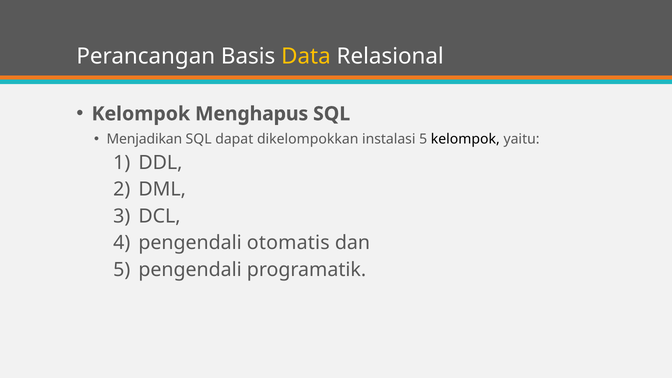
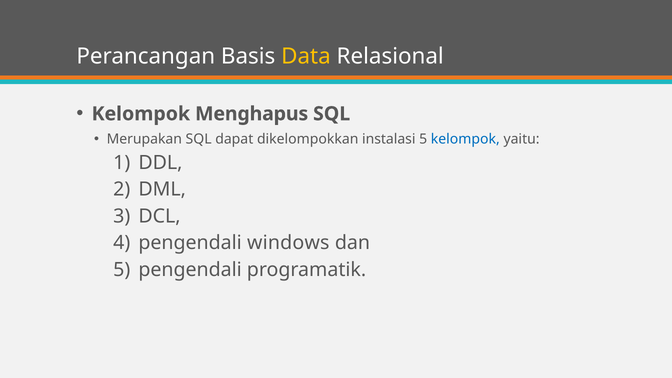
Menjadikan: Menjadikan -> Merupakan (144, 139)
kelompok colour: black -> blue (465, 139)
otomatis: otomatis -> windows (288, 243)
